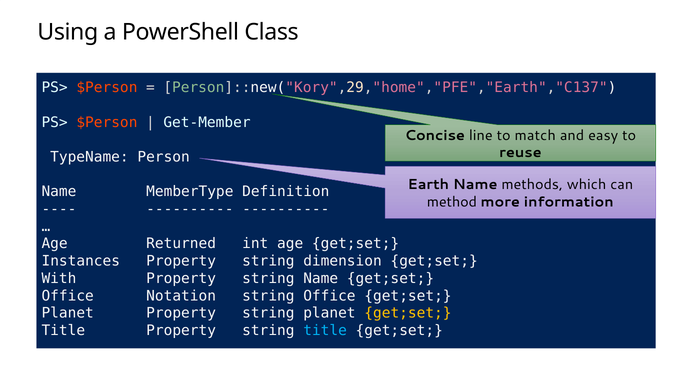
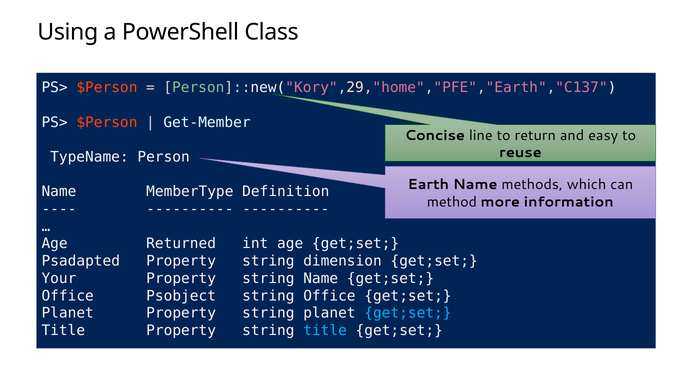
match: match -> return (535, 135)
Instances: Instances -> Psadapted (81, 261)
With: With -> Your (59, 279)
Notation: Notation -> Psobject (181, 296)
get;set colour: yellow -> light blue (408, 313)
